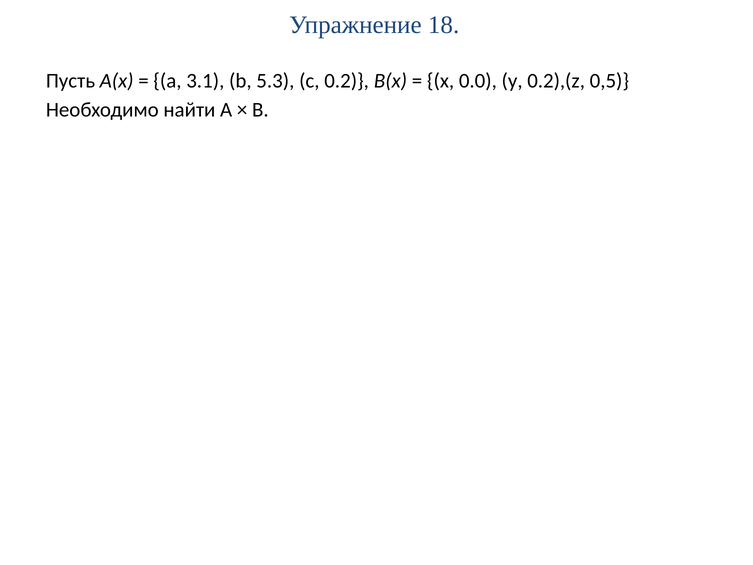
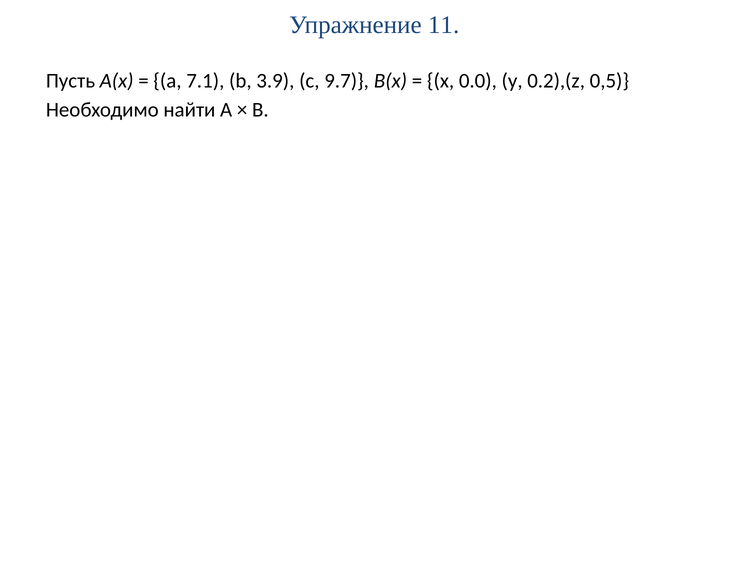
18: 18 -> 11 (444, 25)
3.1: 3.1 -> 7.1 (205, 81)
5.3: 5.3 -> 3.9 (275, 81)
0.2: 0.2 -> 9.7 (347, 81)
